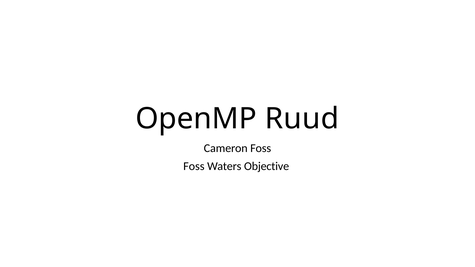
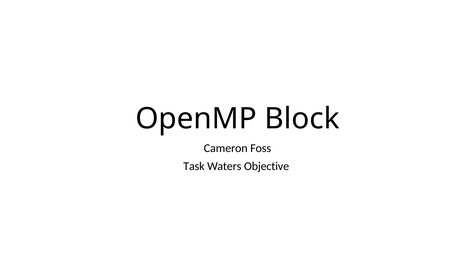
Ruud: Ruud -> Block (302, 119)
Foss: Foss -> Task (194, 166)
